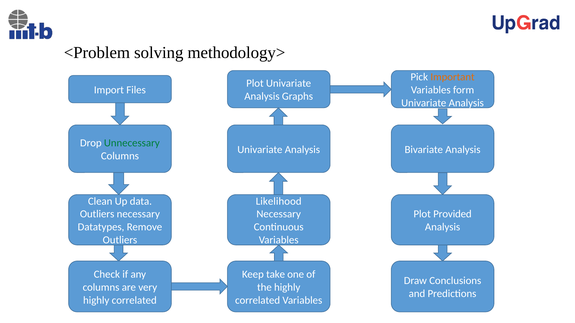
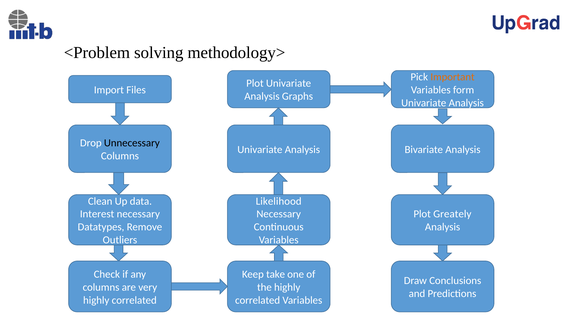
Unnecessary colour: green -> black (132, 143)
Outliers: Outliers -> Interest (97, 214)
Provided: Provided -> Greately (452, 214)
